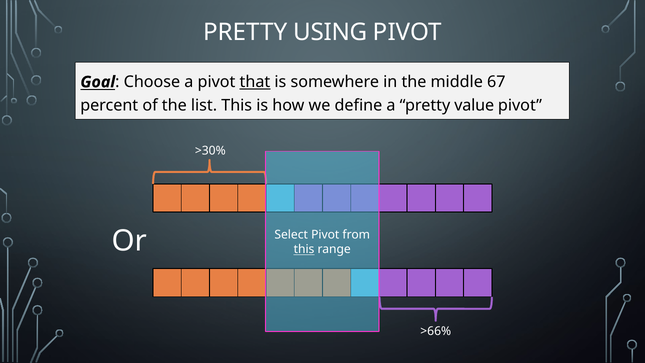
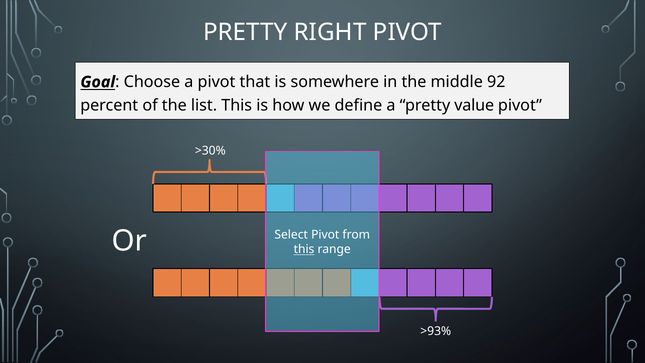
USING: USING -> RIGHT (330, 32)
that underline: present -> none (255, 82)
67: 67 -> 92 (496, 82)
>66%: >66% -> >93% (436, 331)
